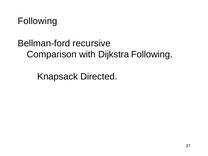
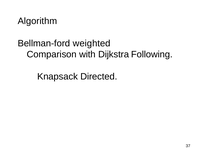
Following: Following -> Algorithm (37, 21)
recursive: recursive -> weighted (92, 43)
